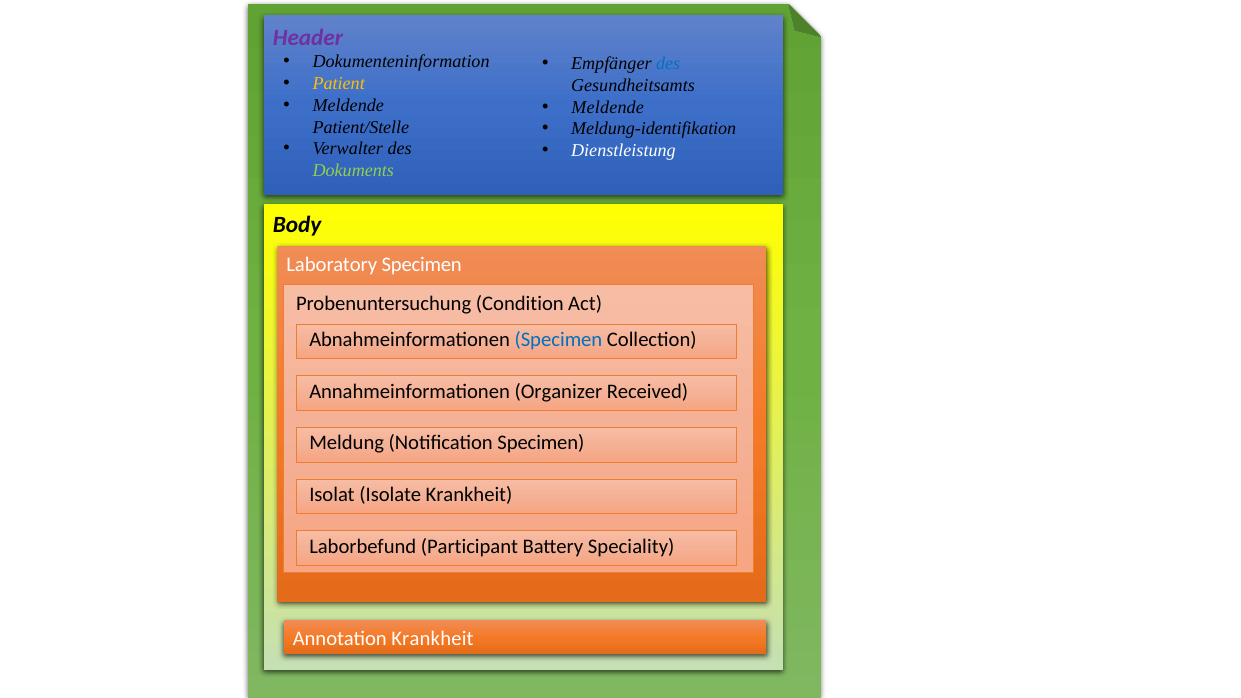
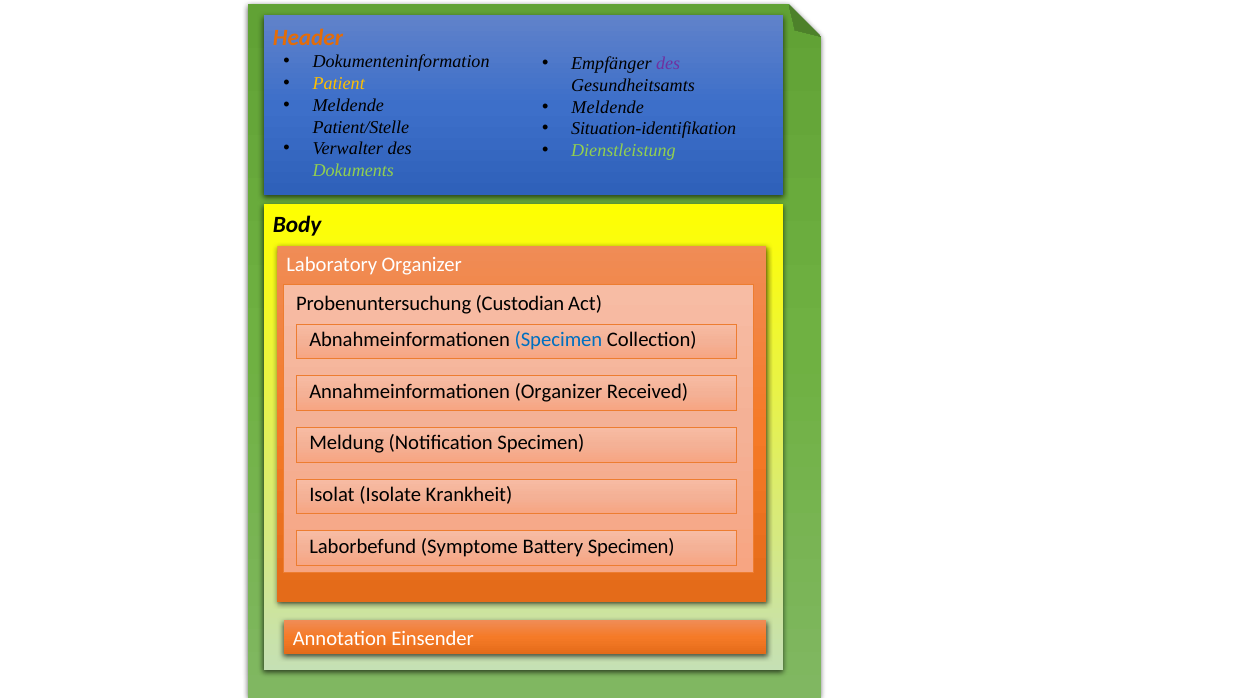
Header colour: purple -> orange (308, 38)
des colour: blue -> purple (668, 64)
Meldung-identifikation: Meldung-identifikation -> Situation-identifikation (654, 129)
Dienstleistung colour: white -> light green (623, 151)
Laboratory Specimen: Specimen -> Organizer (422, 264)
Condition: Condition -> Custodian (520, 304)
Participant: Participant -> Symptome (469, 546)
Battery Speciality: Speciality -> Specimen (631, 546)
Annotation Krankheit: Krankheit -> Einsender (433, 639)
